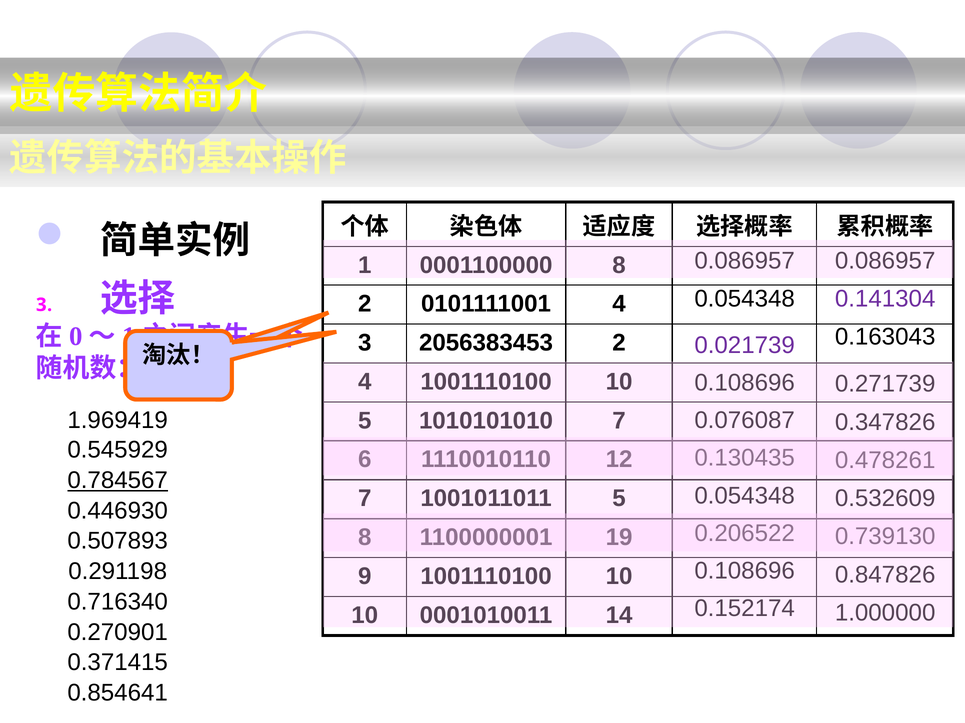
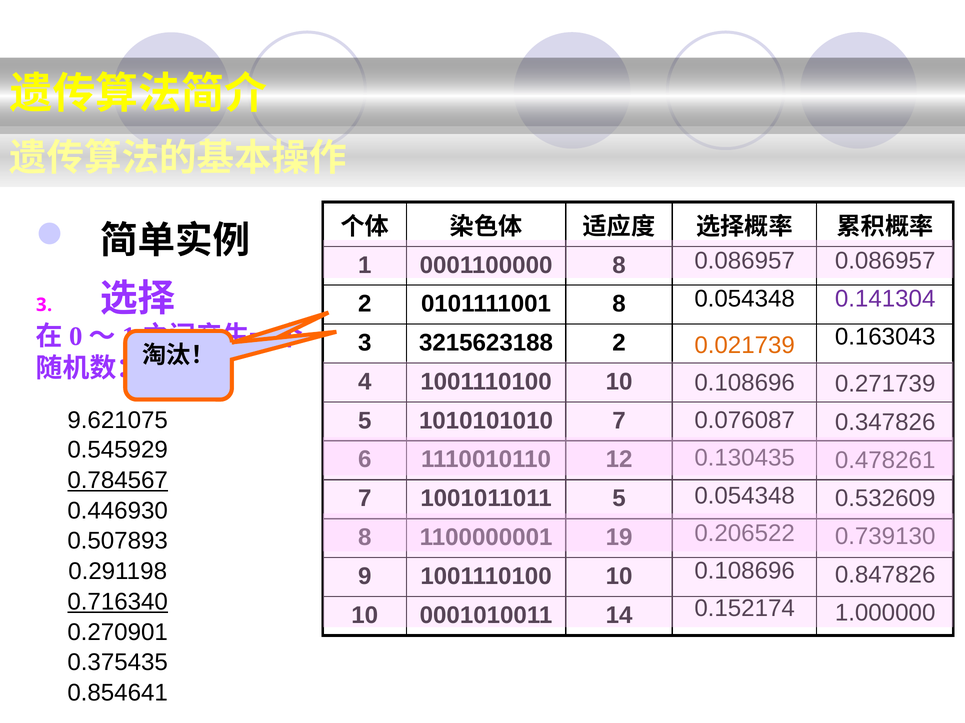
0101111001 4: 4 -> 8 (619, 304)
2056383453: 2056383453 -> 3215623188 (486, 343)
0.021739 colour: purple -> orange (745, 346)
1.969419: 1.969419 -> 9.621075 (118, 421)
0.716340 underline: none -> present (118, 602)
0.371415: 0.371415 -> 0.375435 (118, 663)
